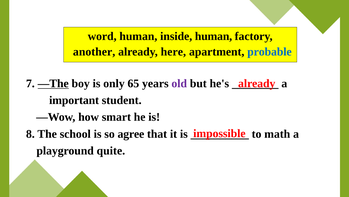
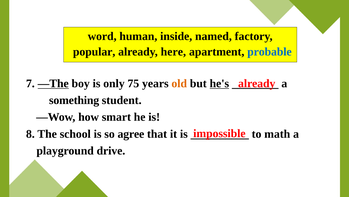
inside human: human -> named (213, 36)
another: another -> popular (94, 52)
65: 65 -> 75 (133, 83)
old colour: purple -> orange (179, 83)
he's underline: none -> present (219, 83)
important: important -> something (74, 100)
quite: quite -> drive (111, 150)
